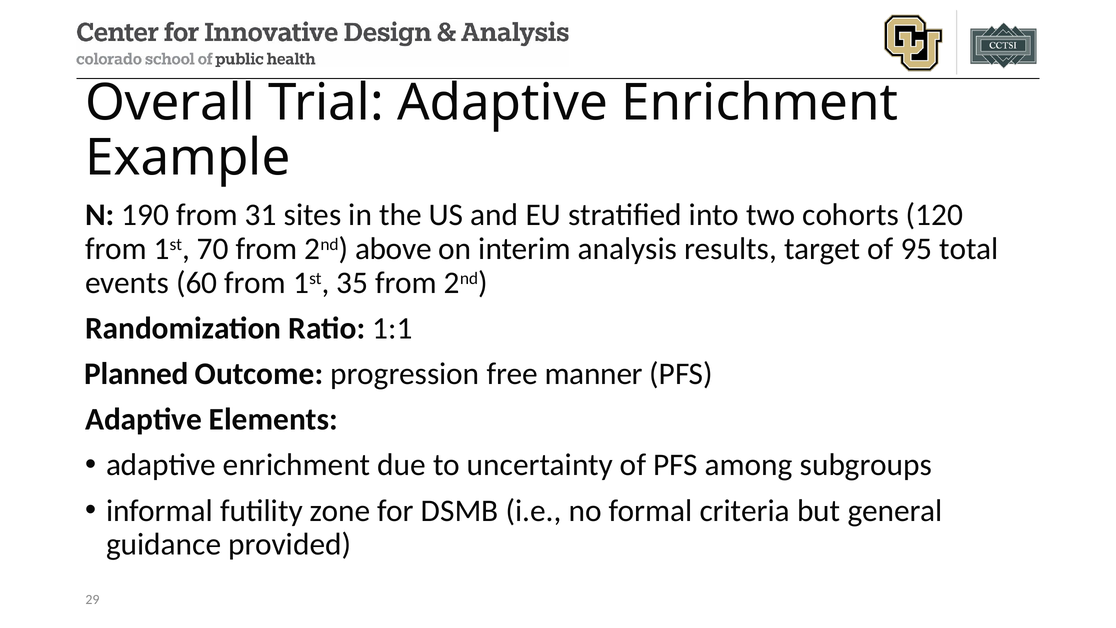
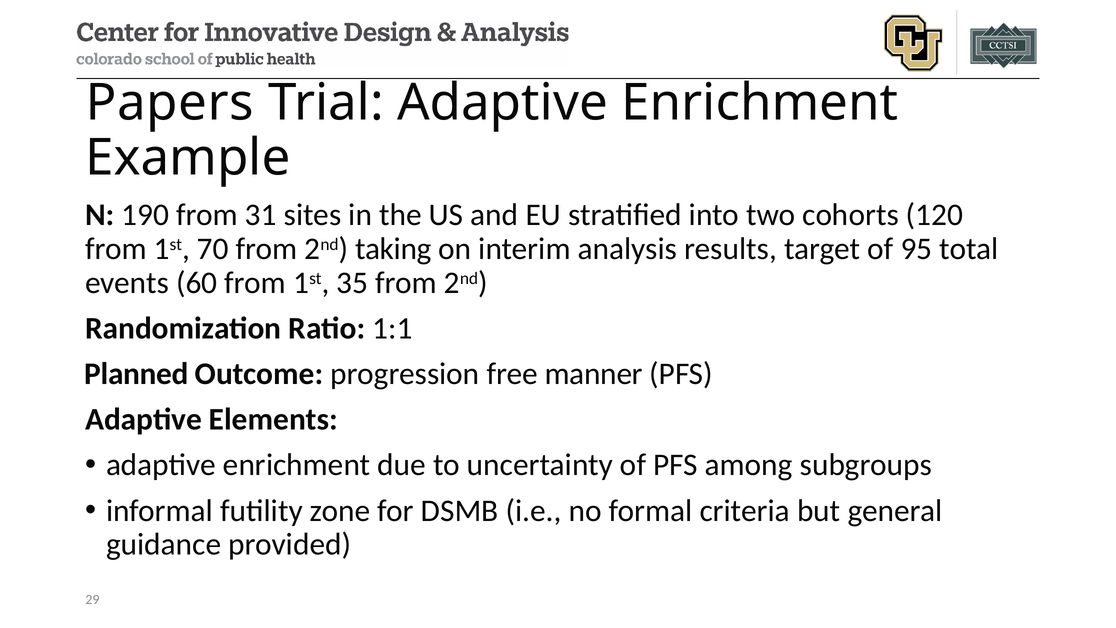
Overall: Overall -> Papers (170, 103)
above: above -> taking (393, 249)
